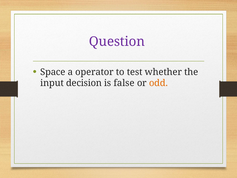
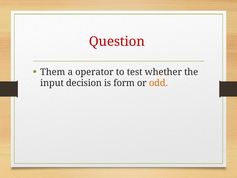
Question colour: purple -> red (117, 42)
Space: Space -> Them (53, 72)
false: false -> form (124, 83)
